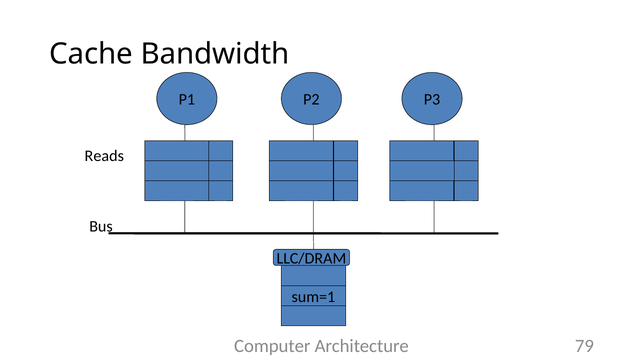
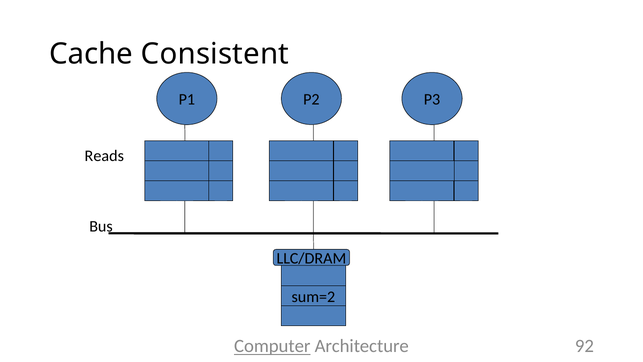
Bandwidth: Bandwidth -> Consistent (215, 54)
sum=1: sum=1 -> sum=2 (313, 296)
Computer underline: none -> present (272, 346)
79: 79 -> 92 (584, 346)
